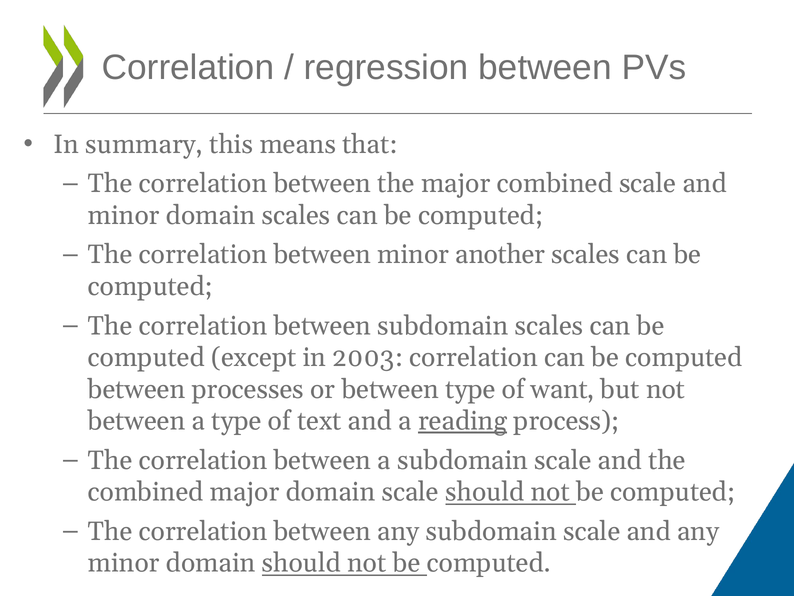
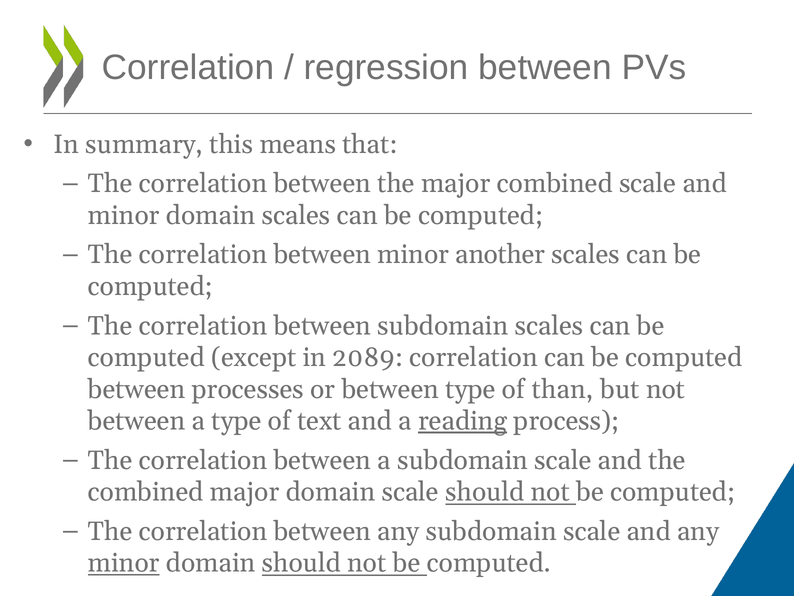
2003: 2003 -> 2089 (368, 357)
want: want -> than (562, 389)
minor underline: none -> present (124, 563)
